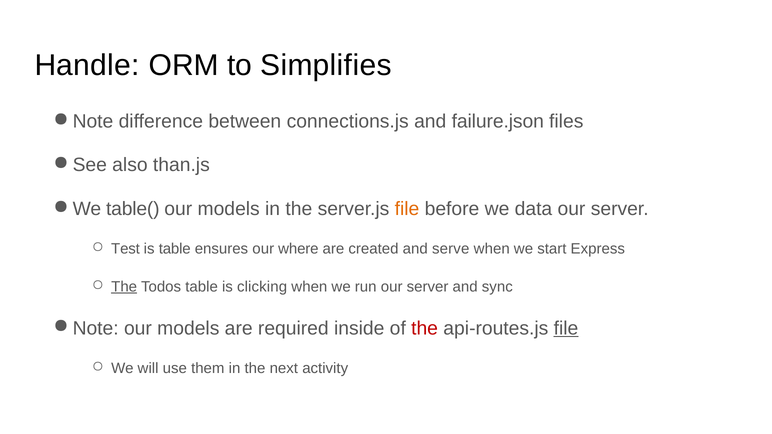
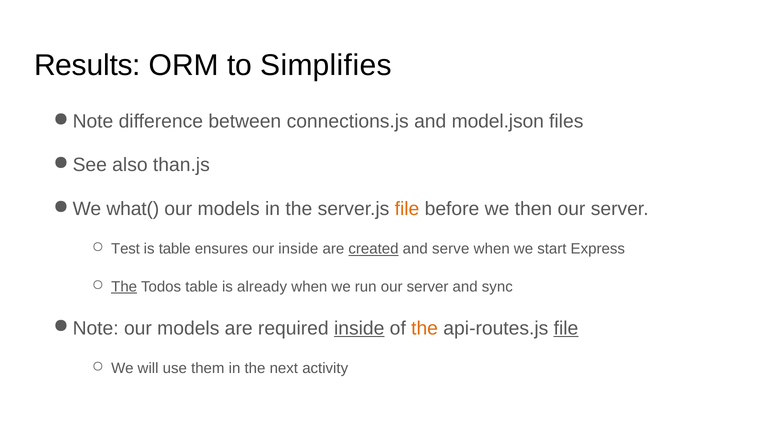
Handle: Handle -> Results (87, 65)
failure.json: failure.json -> model.json (498, 121)
table(: table( -> what( (133, 209)
data: data -> then (533, 209)
our where: where -> inside (298, 249)
created underline: none -> present (373, 249)
clicking: clicking -> already (262, 287)
inside underline: none -> present (359, 328)
the colour: red -> orange (425, 328)
